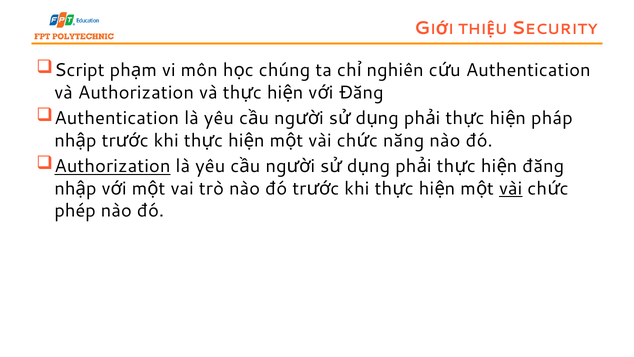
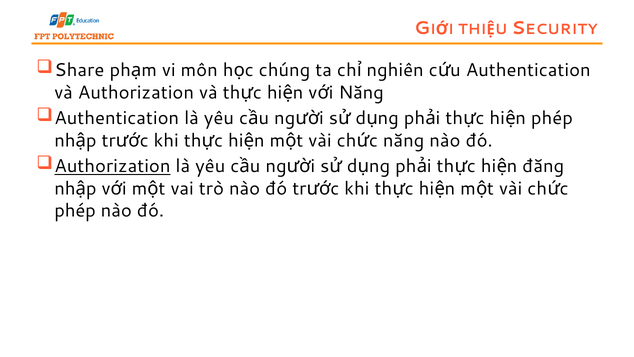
Script: Script -> Share (79, 70)
Đăng: Đăng -> Năng (361, 92)
pháp: pháp -> phép (552, 118)
vài underline: present -> none (511, 188)
